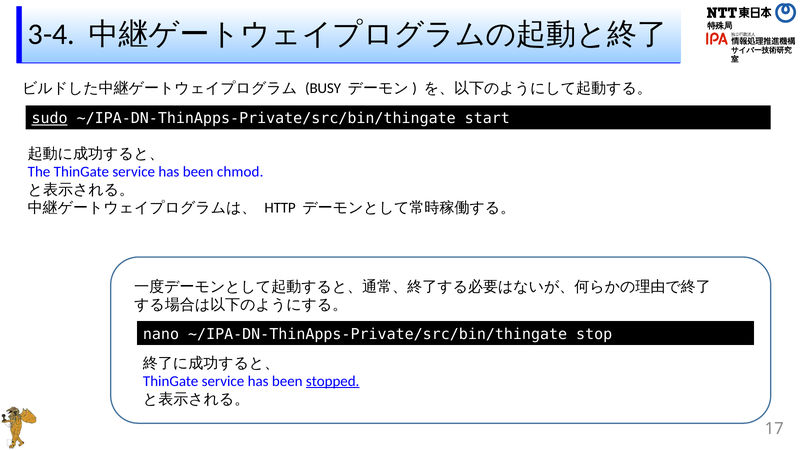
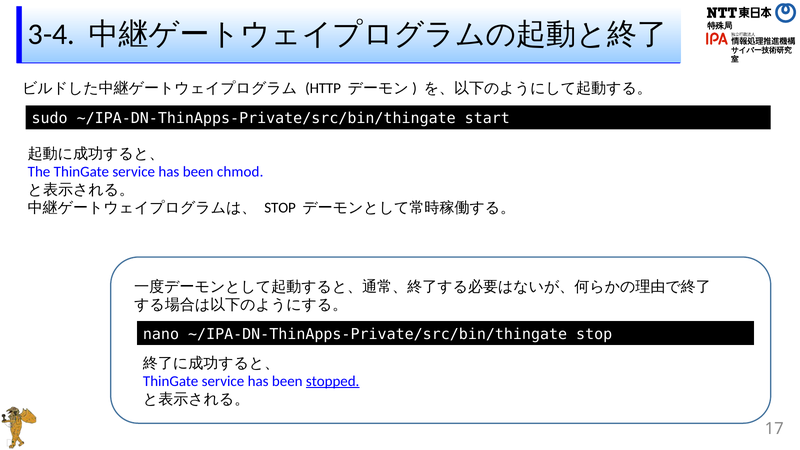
BUSY: BUSY -> HTTP (323, 88)
sudo underline: present -> none (50, 118)
HTTP: HTTP -> STOP (280, 208)
